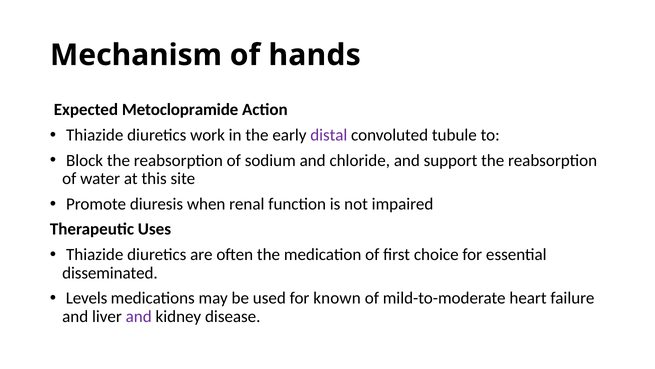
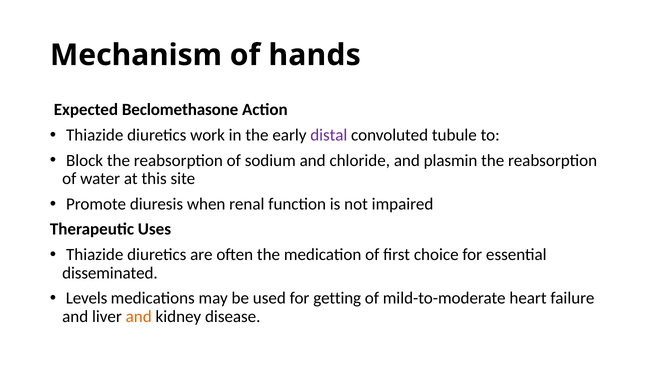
Metoclopramide: Metoclopramide -> Beclomethasone (180, 110)
support: support -> plasmin (451, 160)
known: known -> getting (337, 298)
and colour: purple -> orange (139, 316)
